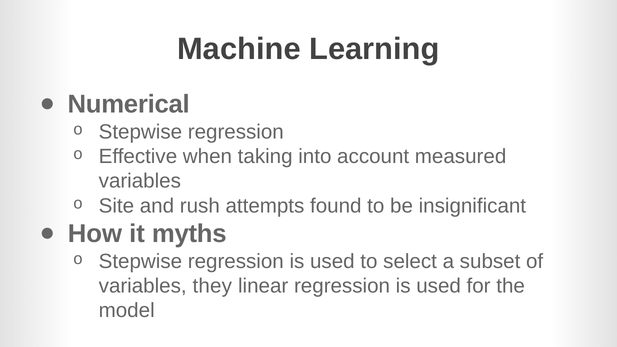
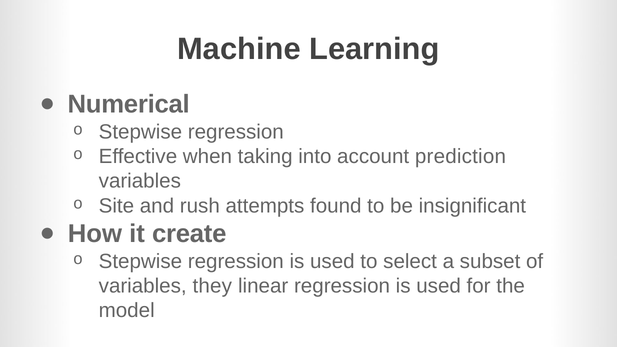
measured: measured -> prediction (460, 156)
myths: myths -> create (189, 234)
